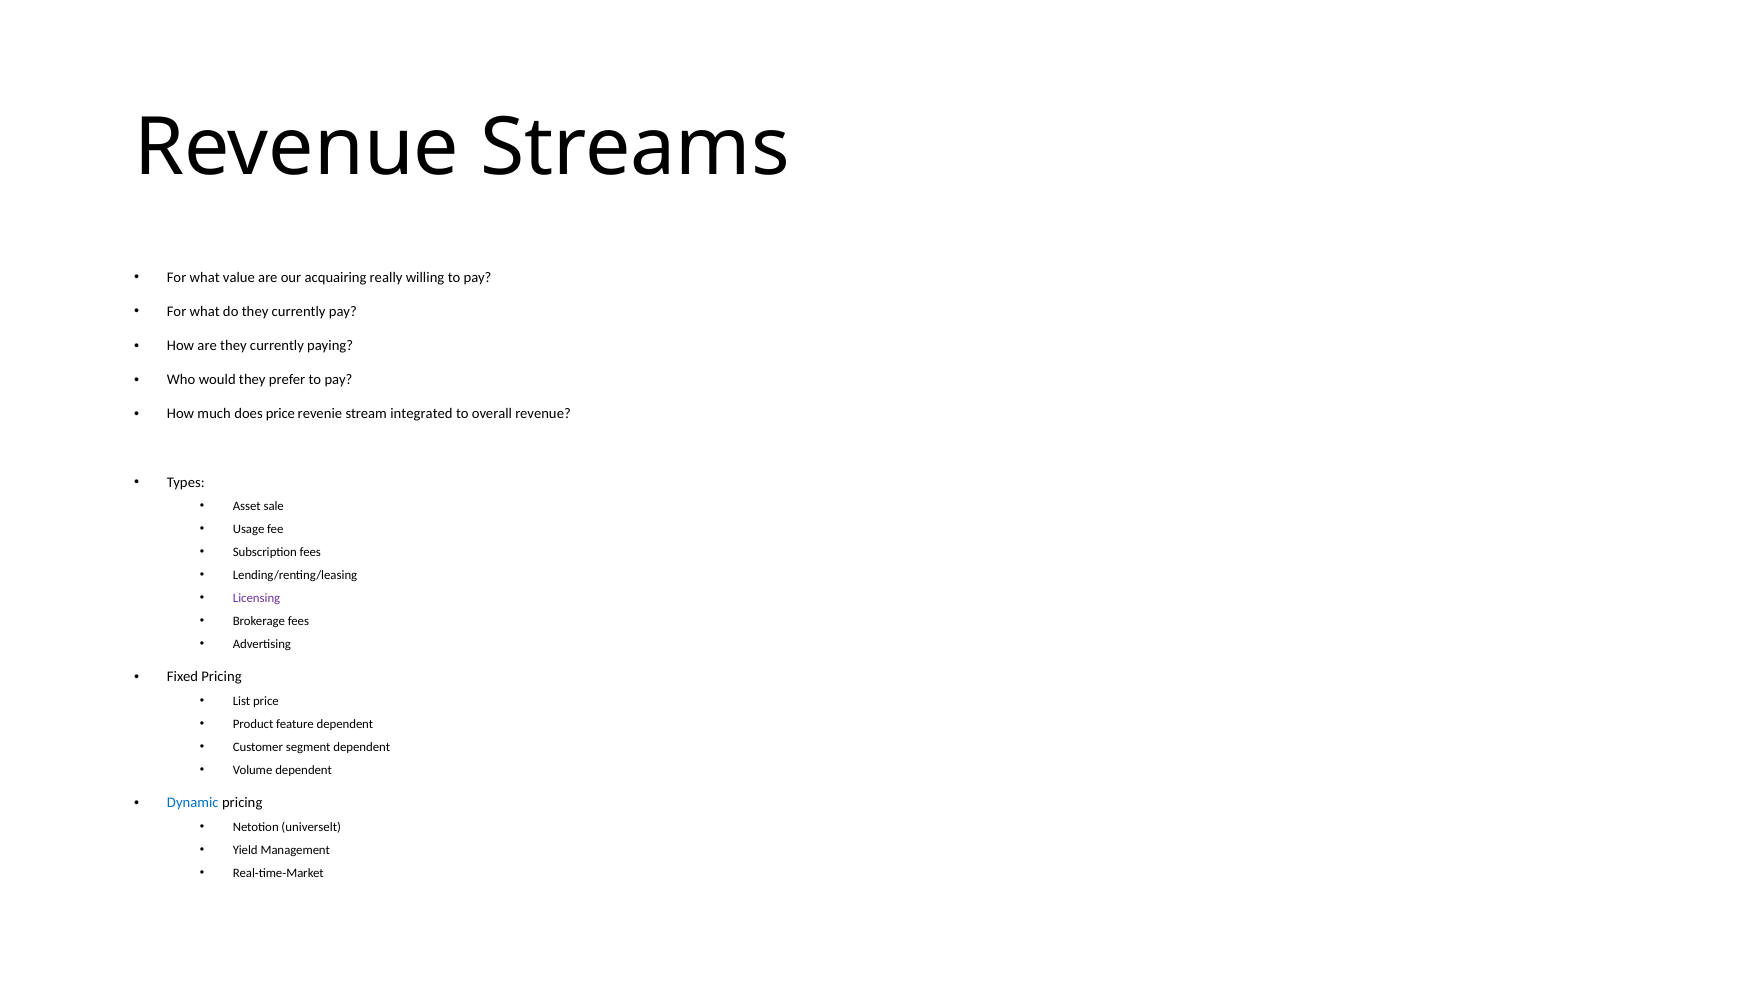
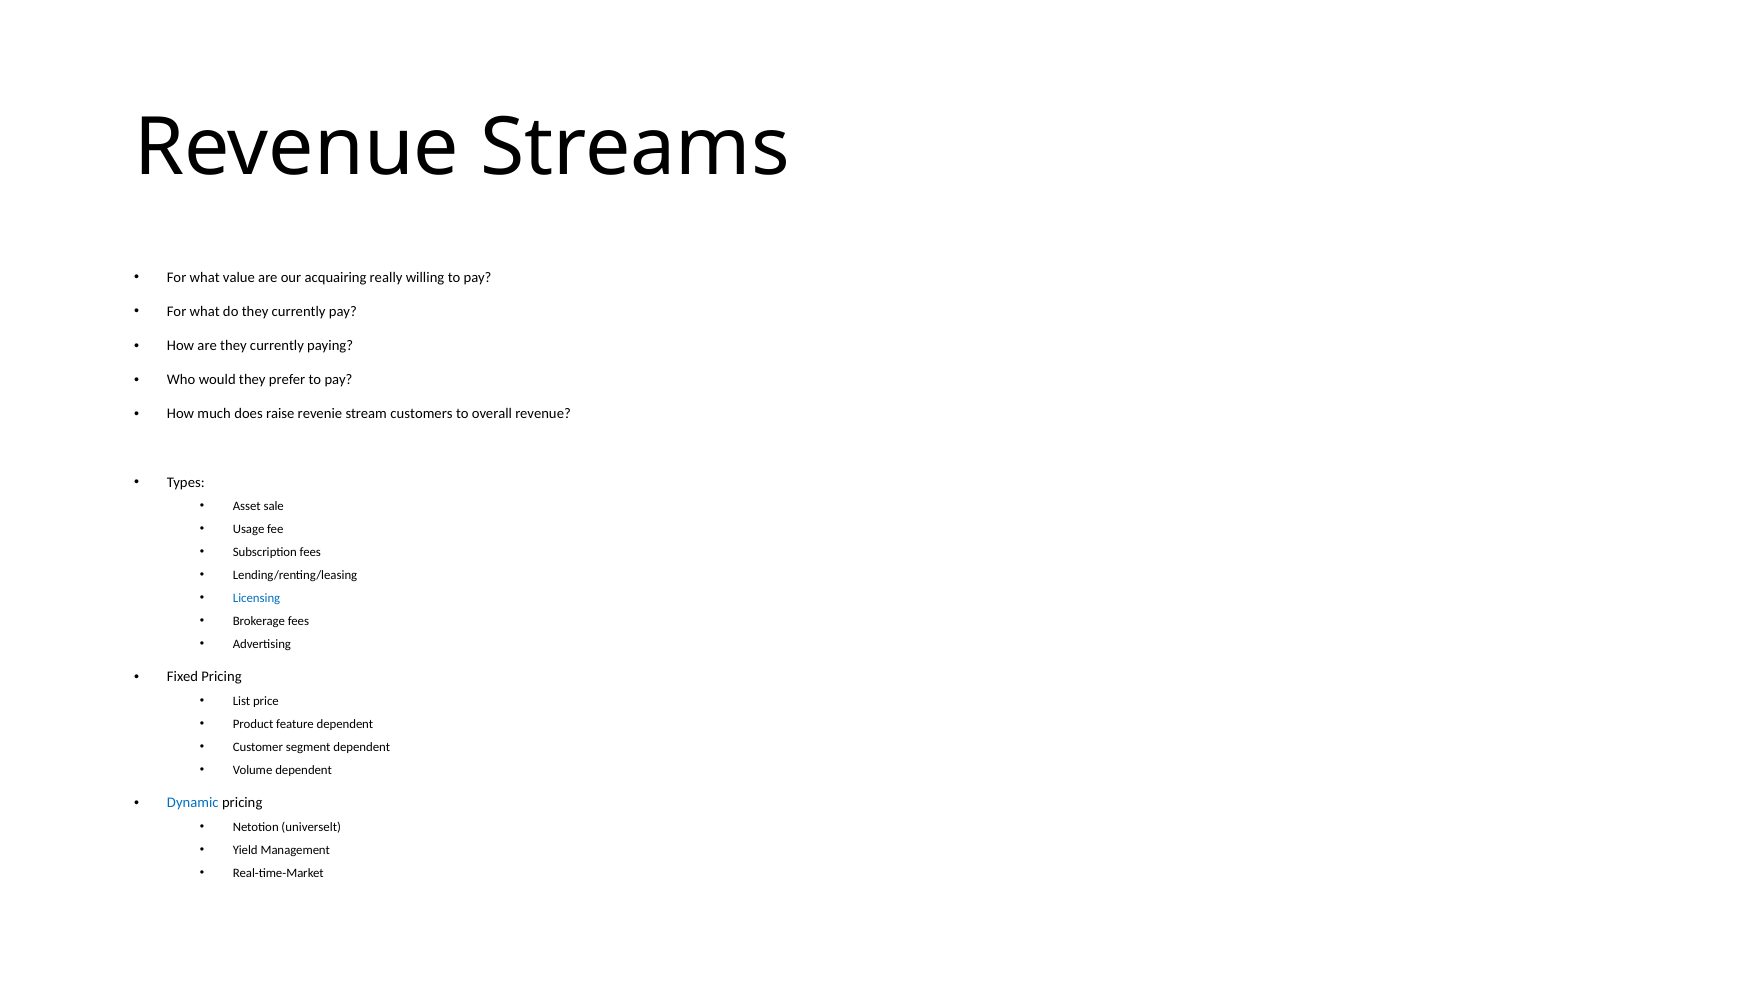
does price: price -> raise (280, 414)
integrated: integrated -> customers (422, 414)
Licensing colour: purple -> blue (257, 598)
